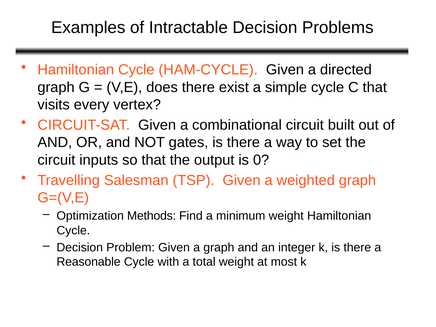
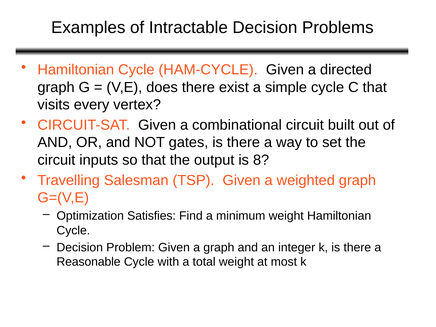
0: 0 -> 8 (261, 160)
Methods: Methods -> Satisfies (152, 216)
